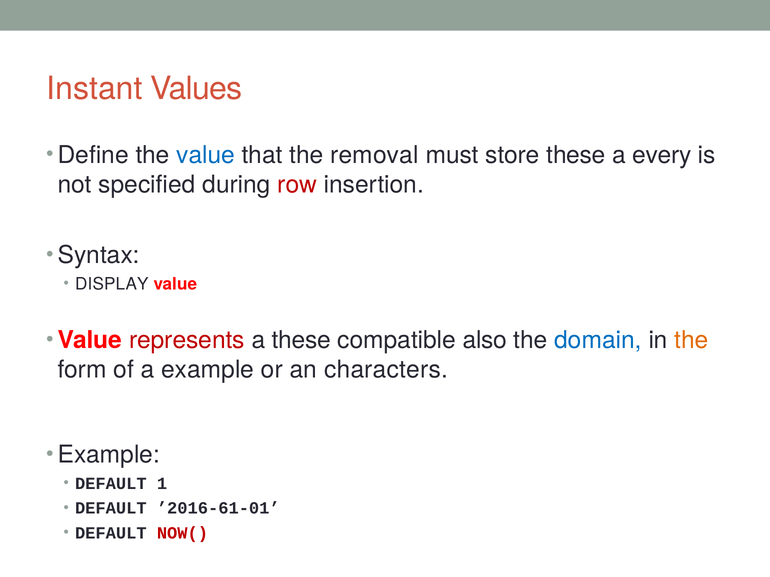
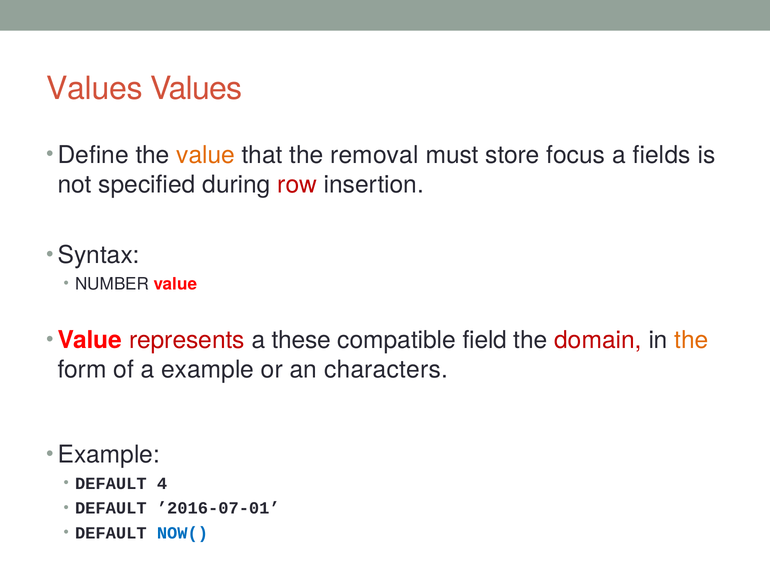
Instant: Instant -> Values (95, 89)
value colour: blue -> orange (206, 155)
store these: these -> focus (576, 155)
every: every -> fields (662, 155)
DISPLAY: DISPLAY -> NUMBER (112, 284)
also: also -> field (485, 341)
domain colour: blue -> red (598, 341)
1: 1 -> 4 (162, 484)
’2016-61-01: ’2016-61-01 -> ’2016-07-01 (218, 509)
NOW( colour: red -> blue (182, 534)
